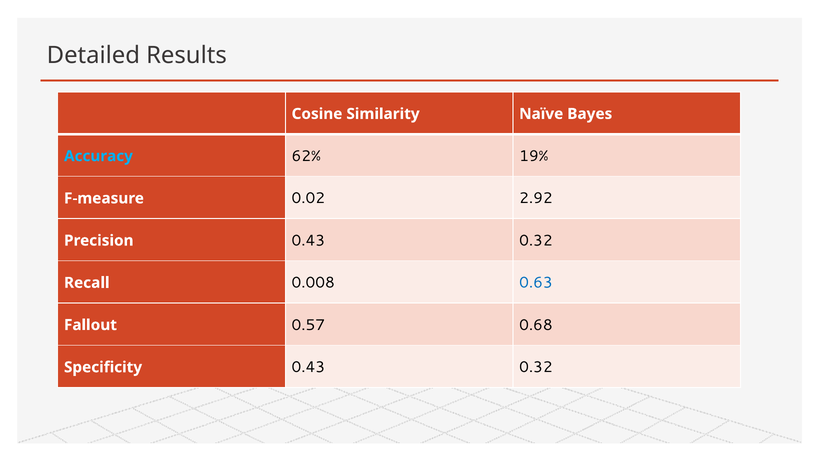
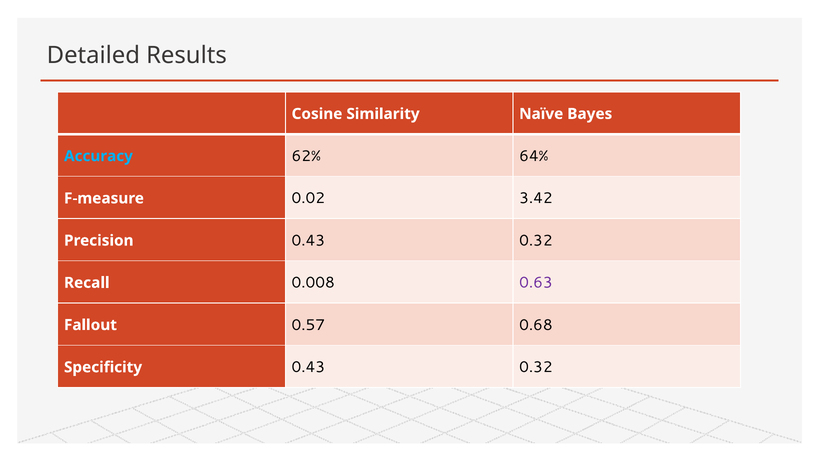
19%: 19% -> 64% (534, 156)
2.92: 2.92 -> 3.42 (536, 198)
0.63 colour: blue -> purple (536, 283)
